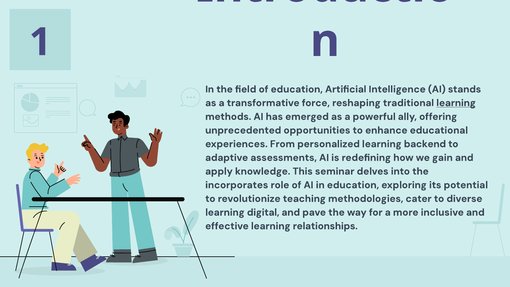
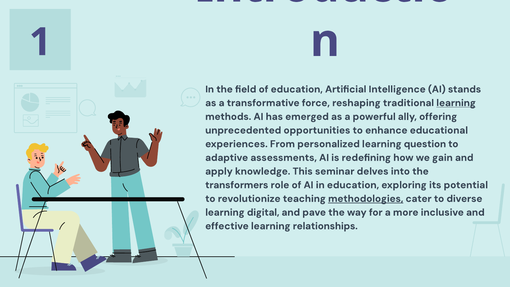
backend: backend -> question (425, 144)
incorporates: incorporates -> transformers (237, 185)
methodologies underline: none -> present (366, 199)
